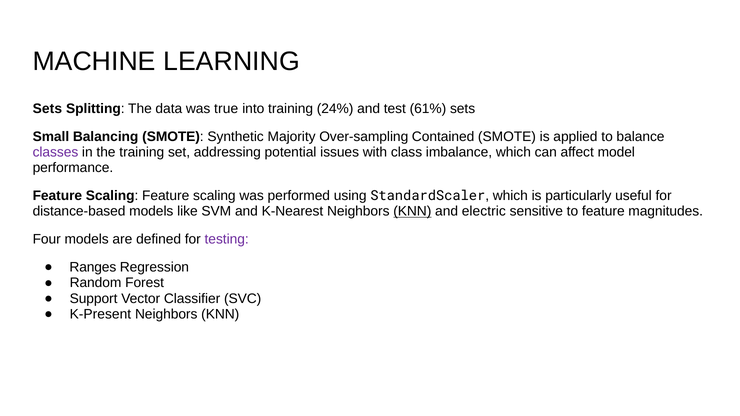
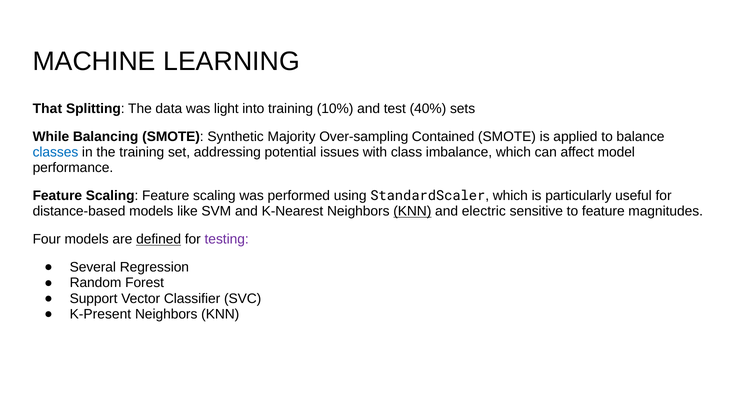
Sets: Sets -> That (47, 109)
true: true -> light (226, 109)
24%: 24% -> 10% (335, 109)
61%: 61% -> 40% (428, 109)
Small: Small -> While (51, 137)
classes colour: purple -> blue (55, 152)
defined underline: none -> present (159, 239)
Ranges: Ranges -> Several (93, 267)
